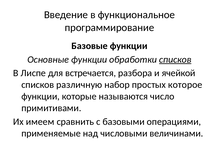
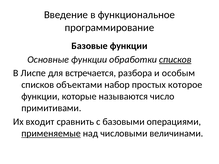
ячейкой: ячейкой -> особым (179, 73)
различную: различную -> объектами (79, 85)
имеем: имеем -> входит (40, 122)
применяемые underline: none -> present (51, 134)
